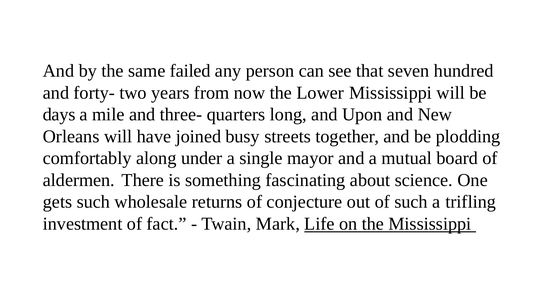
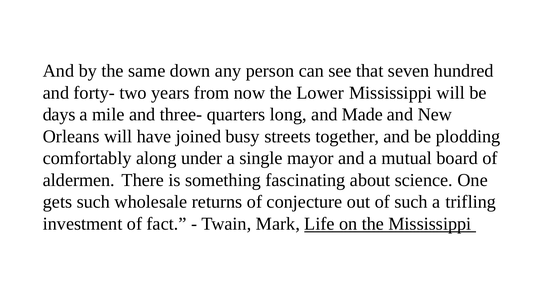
failed: failed -> down (190, 71)
Upon: Upon -> Made (362, 115)
